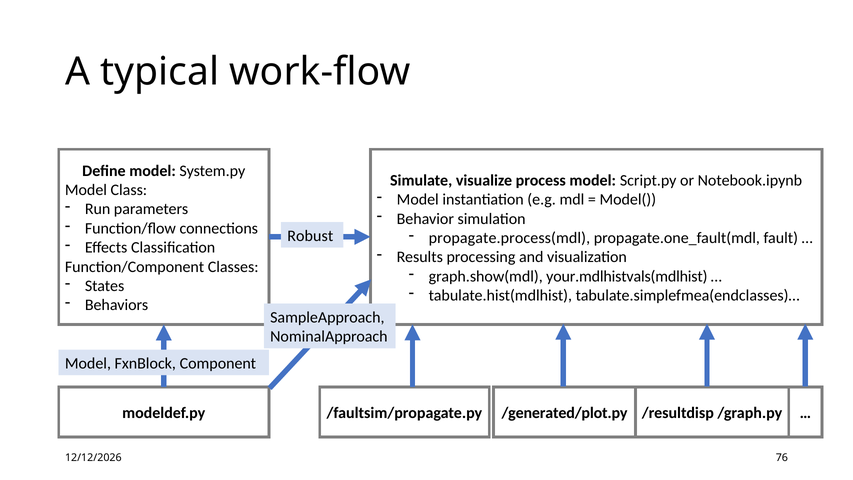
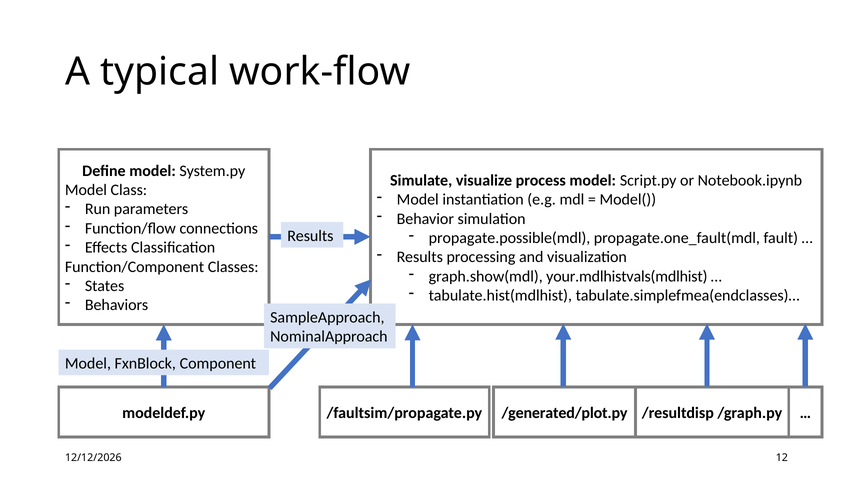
Robust: Robust -> Results (310, 236)
propagate.process(mdl: propagate.process(mdl -> propagate.possible(mdl (509, 238)
76: 76 -> 12 (782, 457)
